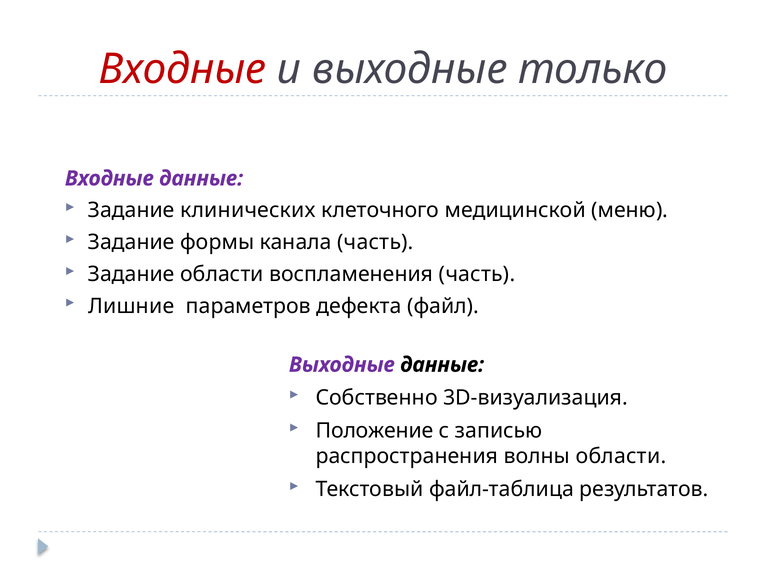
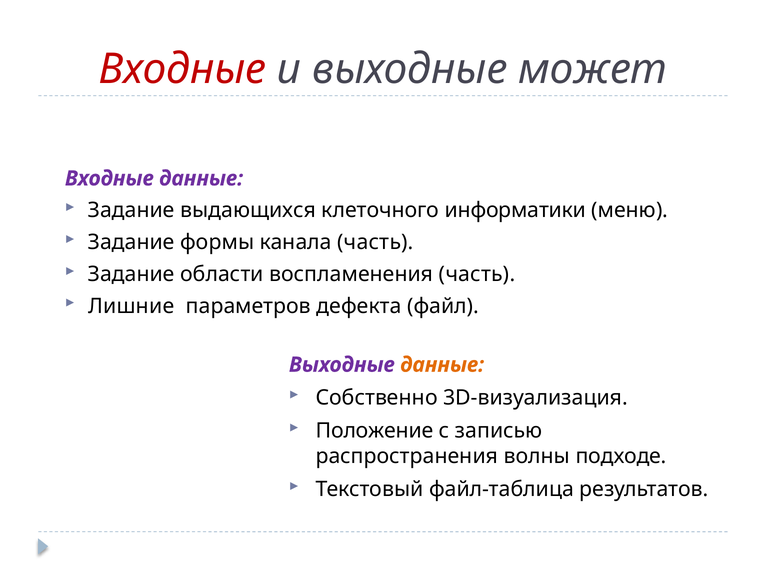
только: только -> может (593, 69)
клинических: клинических -> выдающихся (248, 211)
медицинской: медицинской -> информатики (515, 211)
данные colour: black -> orange (442, 365)
волны области: области -> подходе (621, 457)
